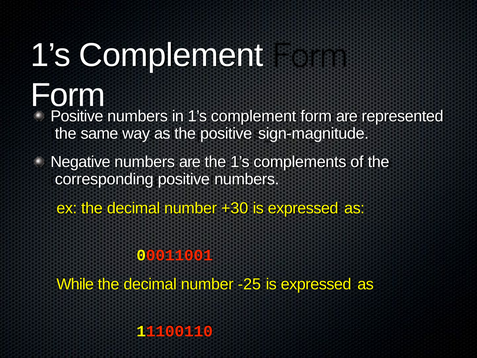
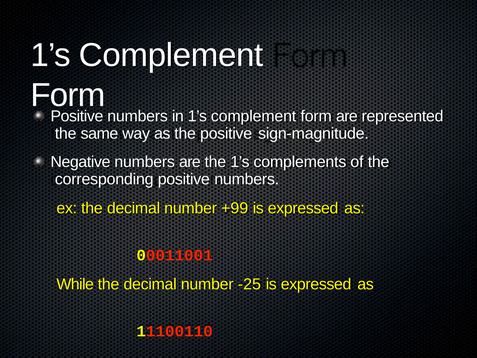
+30: +30 -> +99 (235, 208)
